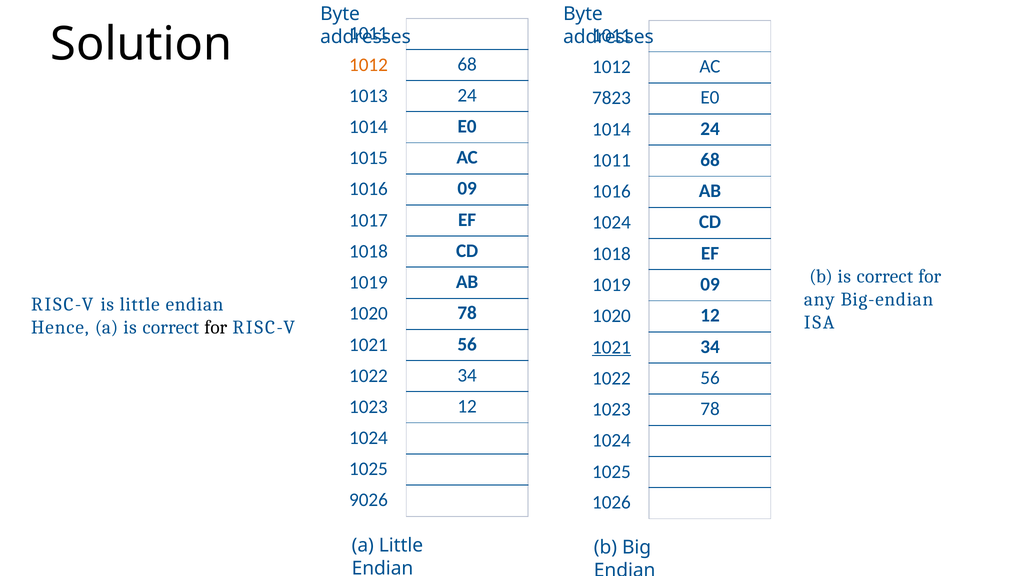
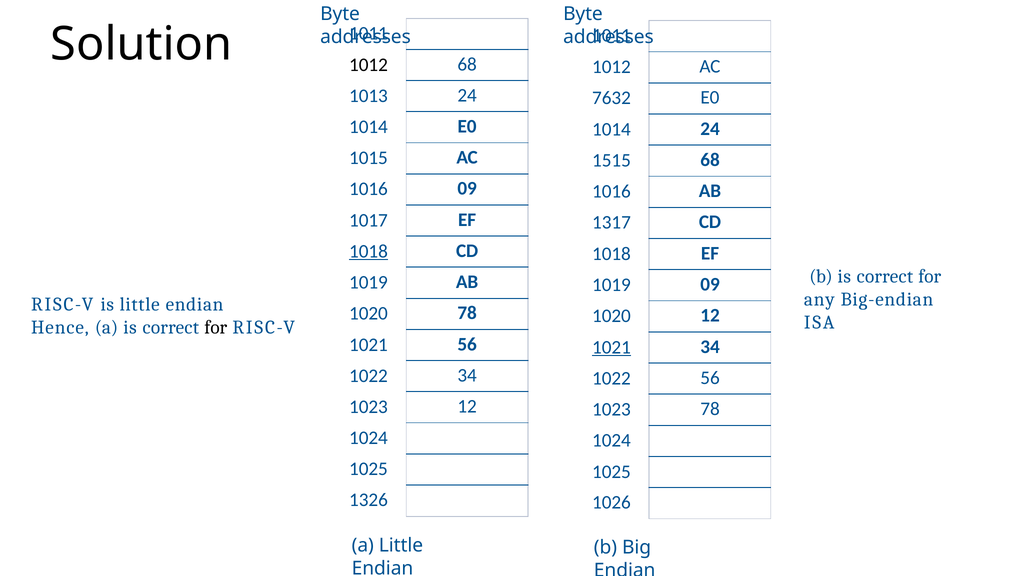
1012 colour: orange -> black (368, 65)
7823: 7823 -> 7632 (611, 98)
1011: 1011 -> 1515 (611, 160)
1024: 1024 -> 1317 (611, 223)
1018 underline: none -> present (368, 251)
9026: 9026 -> 1326 (368, 500)
